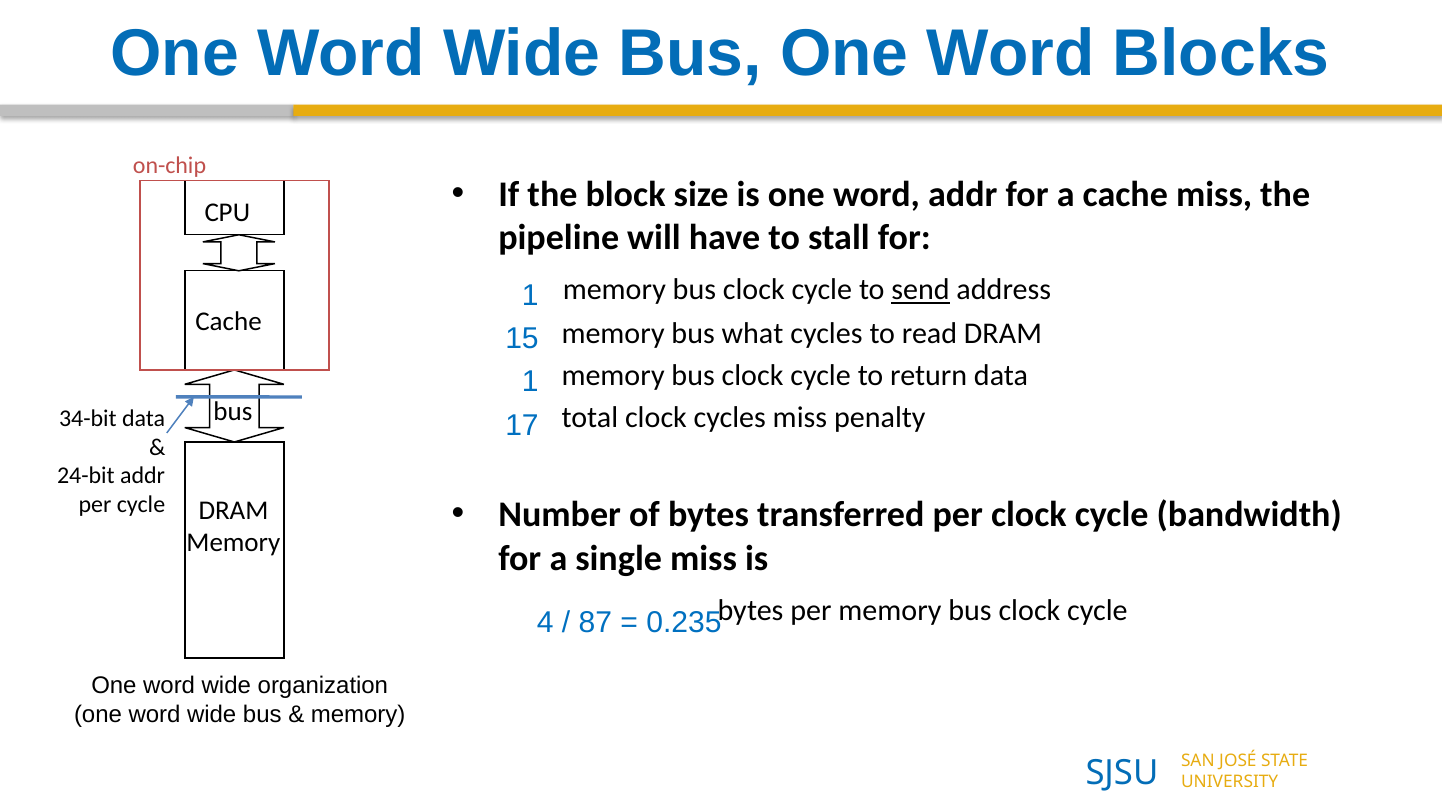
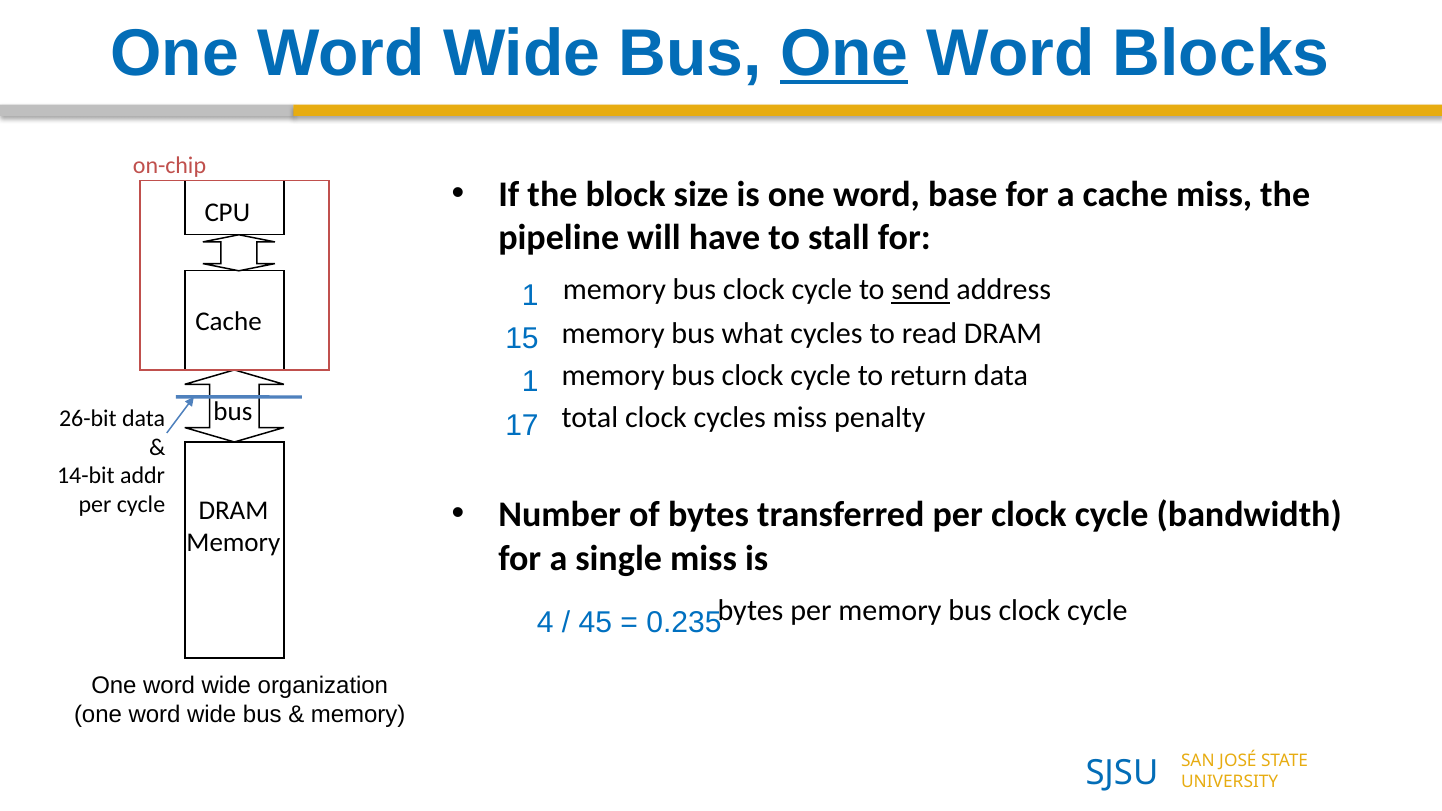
One underline: none -> present (844, 54)
word addr: addr -> base (963, 194)
34-bit: 34-bit -> 26-bit (88, 418)
24-bit: 24-bit -> 14-bit (86, 476)
87: 87 -> 45 (595, 623)
